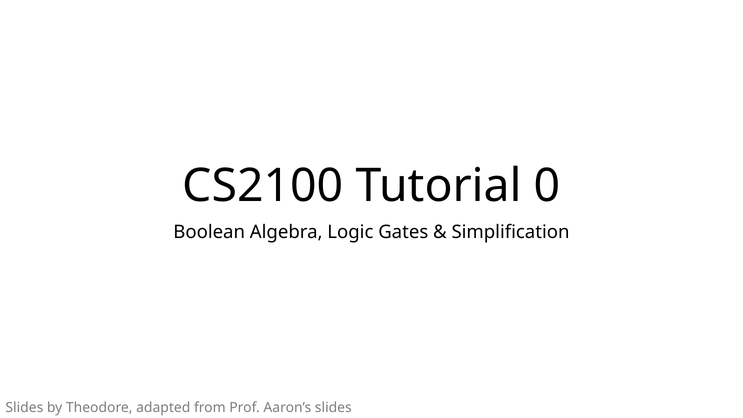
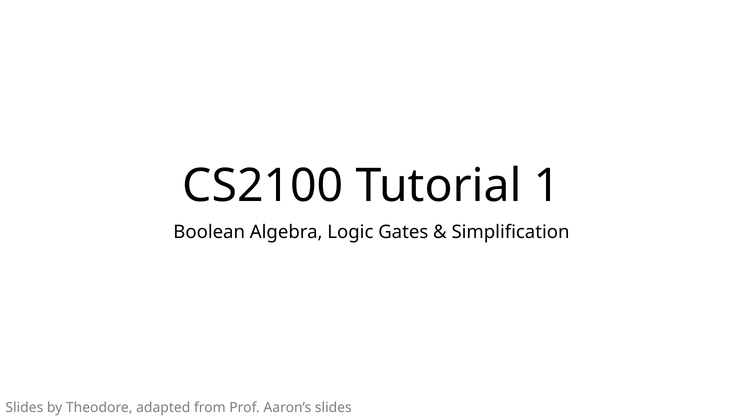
0: 0 -> 1 (547, 186)
